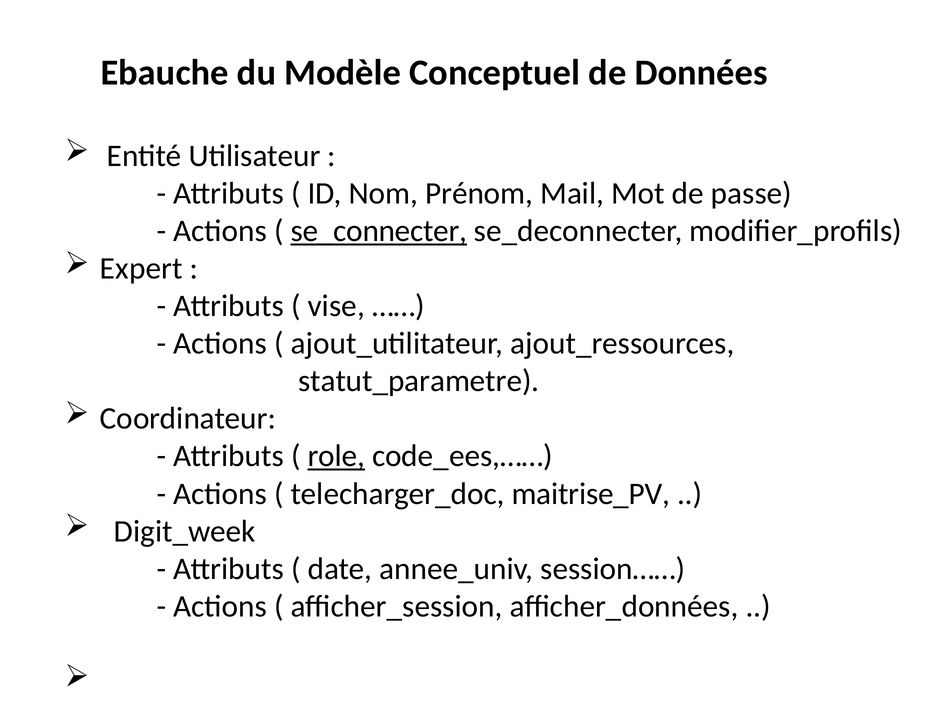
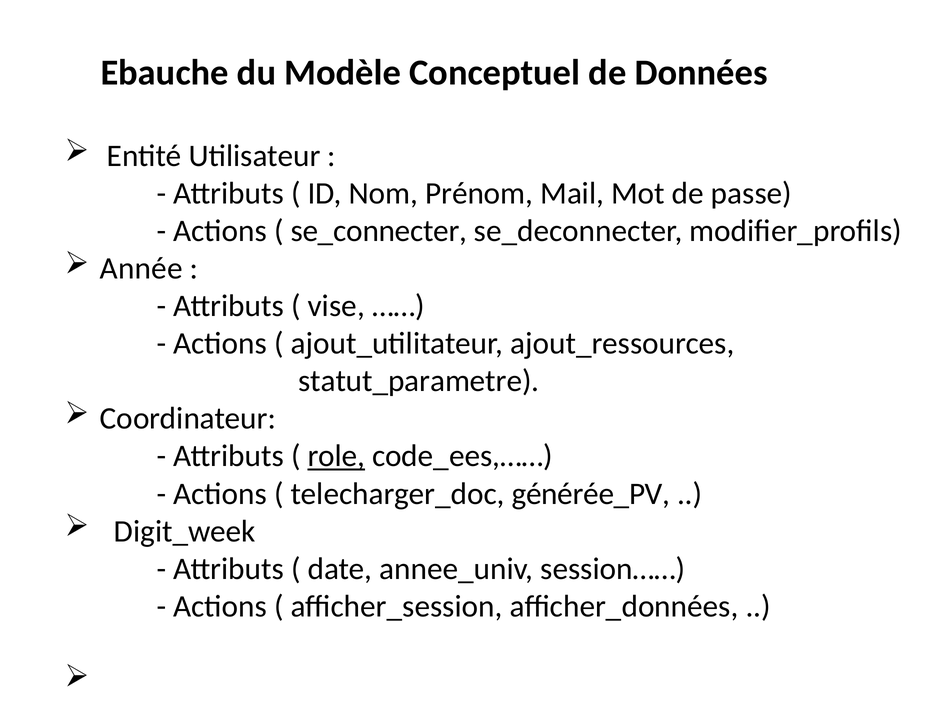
se_connecter underline: present -> none (379, 231)
Expert: Expert -> Année (141, 269)
maitrise_PV: maitrise_PV -> générée_PV (591, 494)
